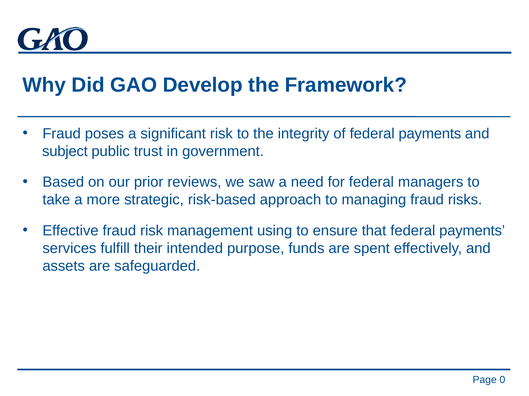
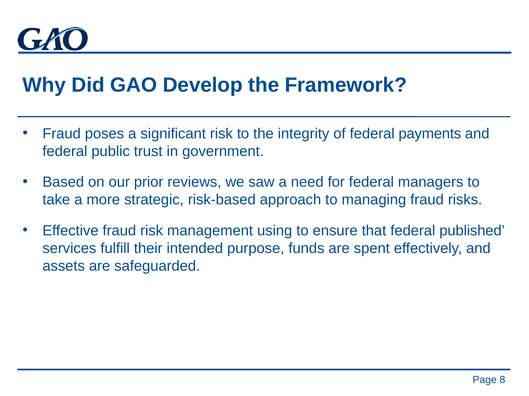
subject: subject -> federal (65, 152)
that federal payments: payments -> published (472, 231)
0: 0 -> 8 (502, 380)
